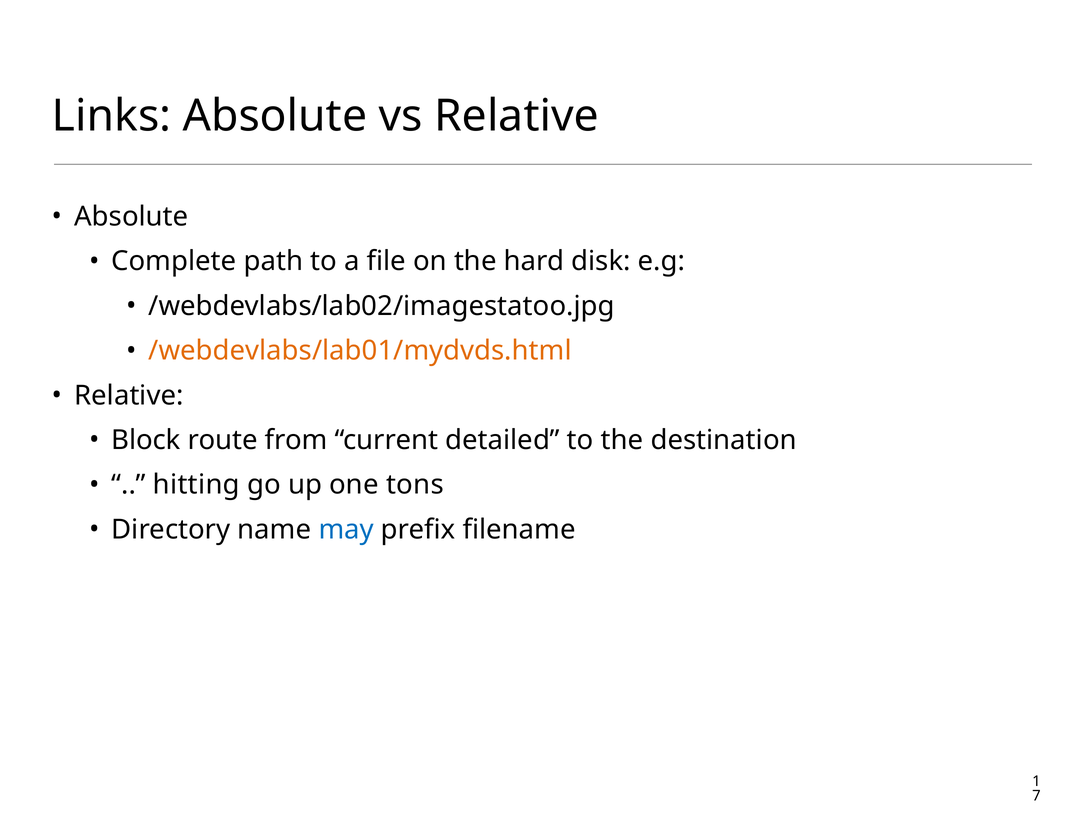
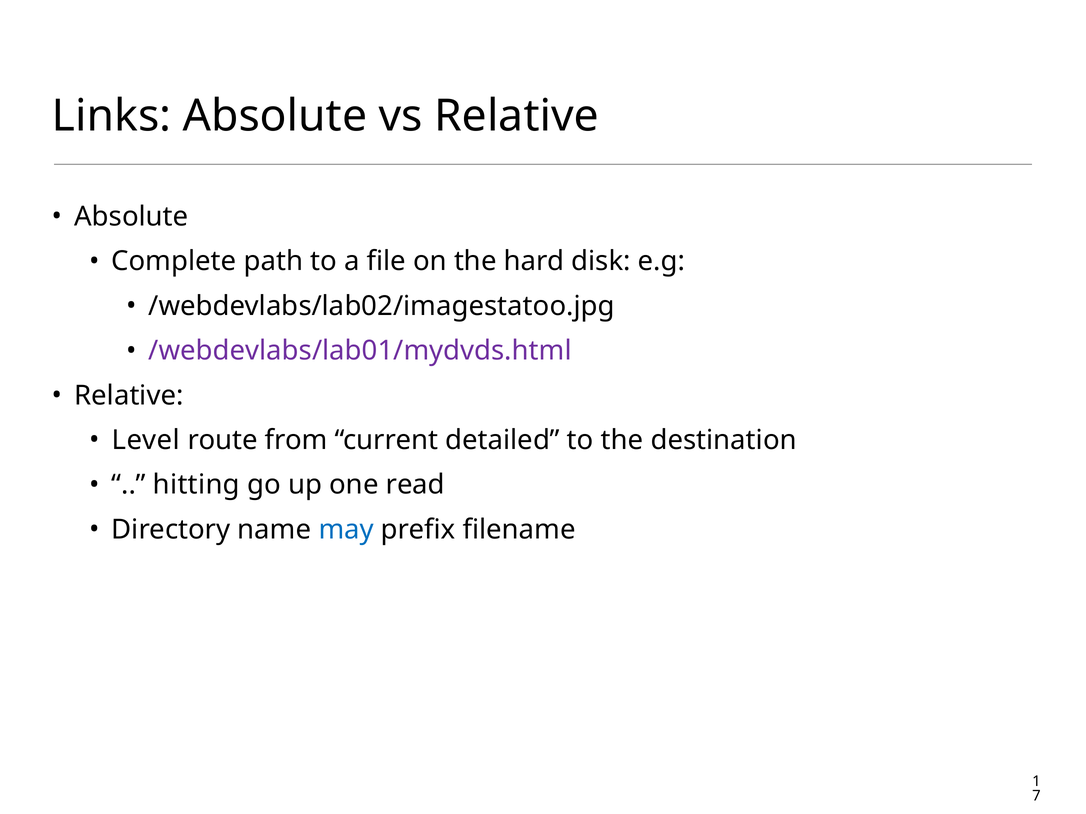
/webdevlabs/lab01/mydvds.html colour: orange -> purple (360, 351)
Block: Block -> Level (146, 440)
tons: tons -> read (415, 485)
